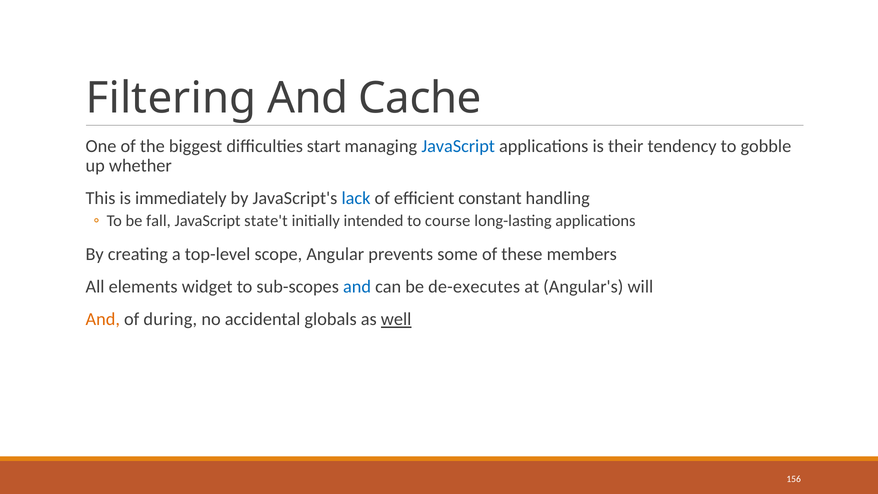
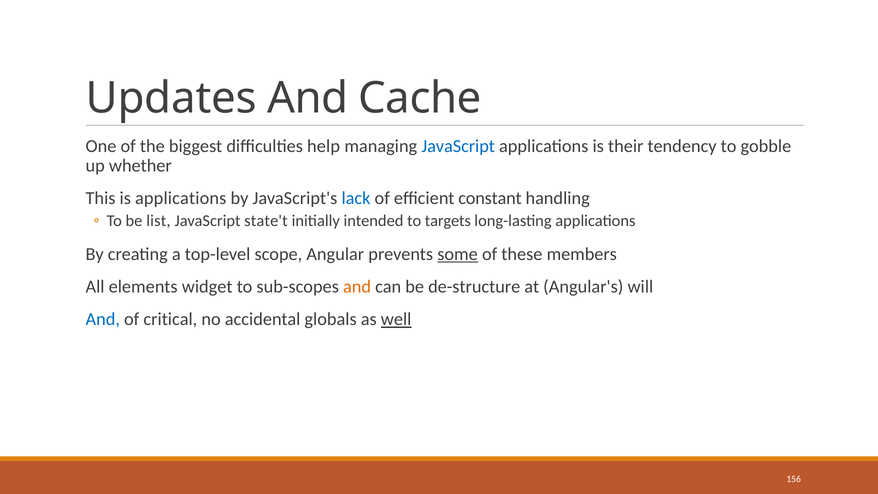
Filtering: Filtering -> Updates (171, 98)
start: start -> help (324, 146)
is immediately: immediately -> applications (181, 198)
fall: fall -> list (158, 221)
course: course -> targets (448, 221)
some underline: none -> present (458, 254)
and colour: blue -> orange (357, 287)
de-executes: de-executes -> de-structure (474, 287)
And colour: orange -> blue (103, 319)
during: during -> critical (170, 319)
